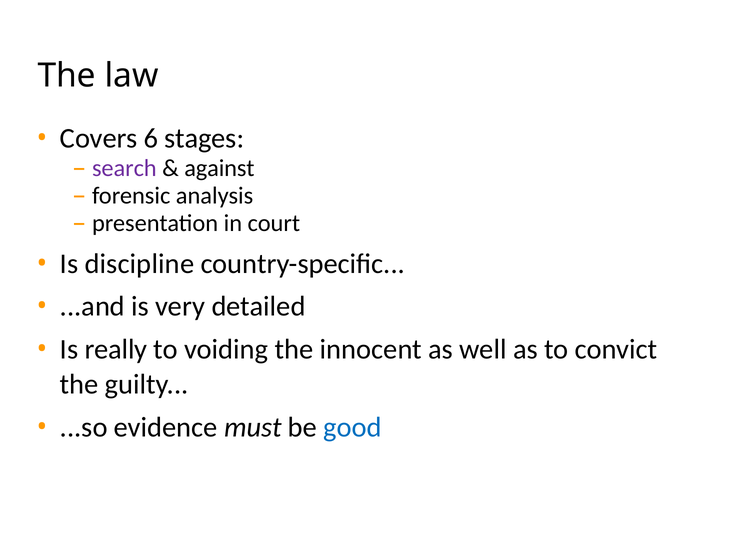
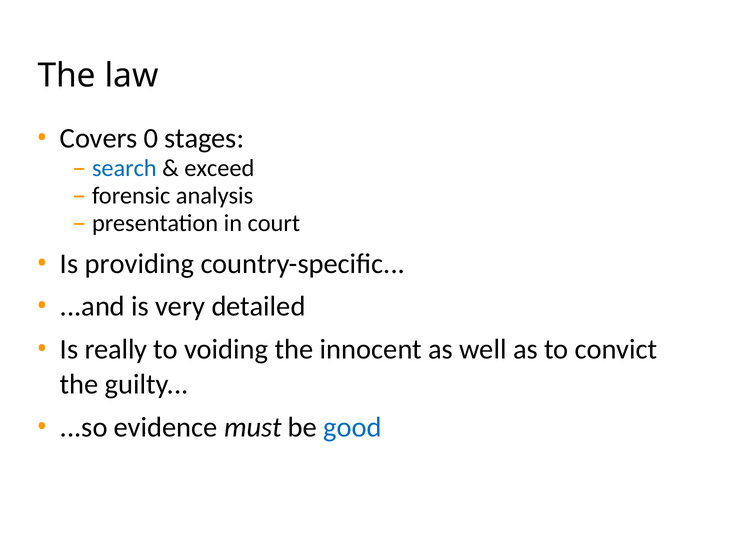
6: 6 -> 0 (151, 138)
search colour: purple -> blue (124, 168)
against: against -> exceed (219, 168)
discipline: discipline -> providing (139, 264)
